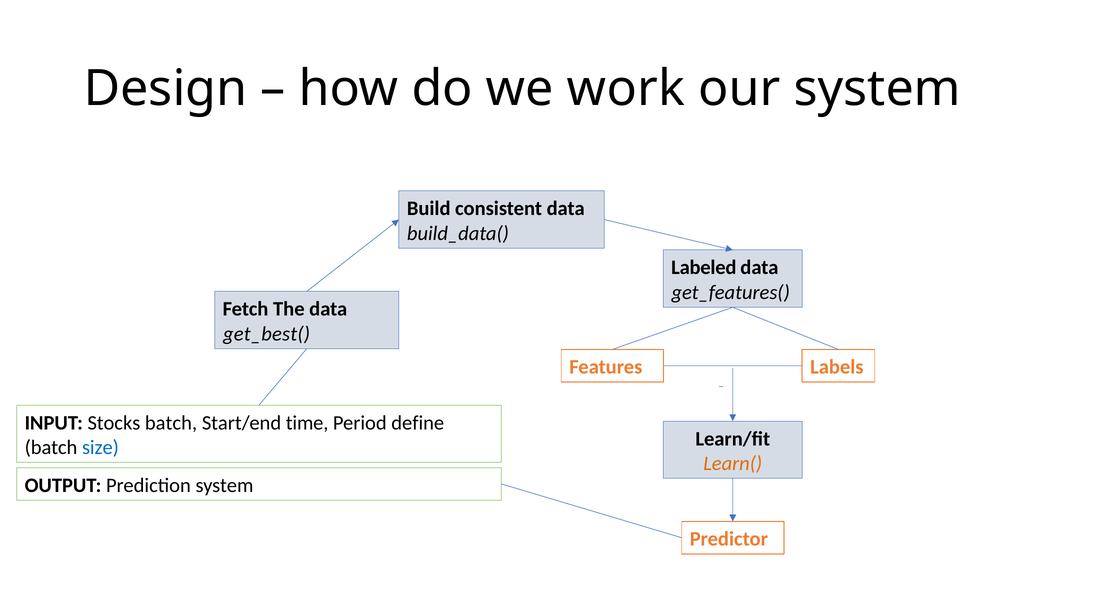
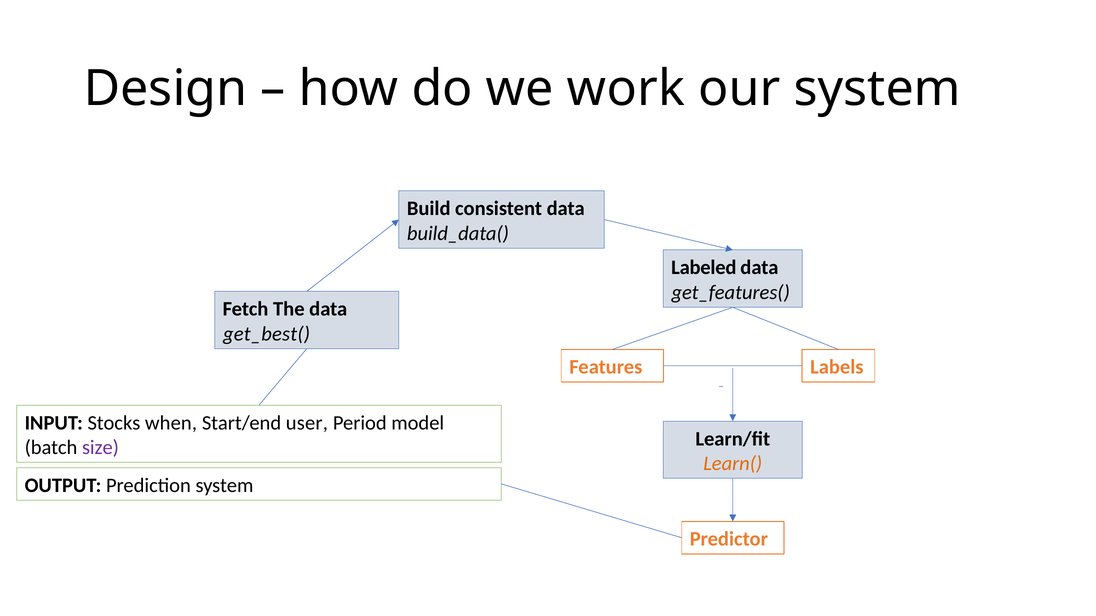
Stocks batch: batch -> when (171, 423)
time: time -> user (307, 423)
define: define -> model (418, 423)
size colour: blue -> purple (100, 448)
